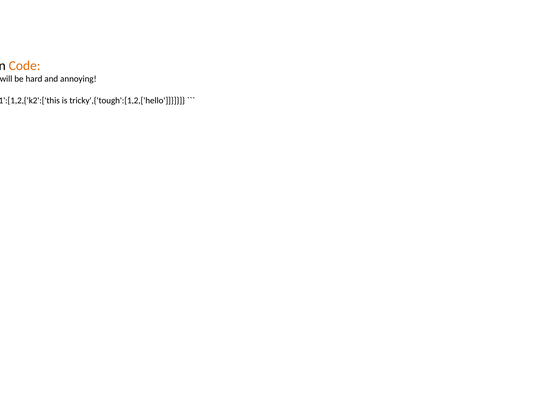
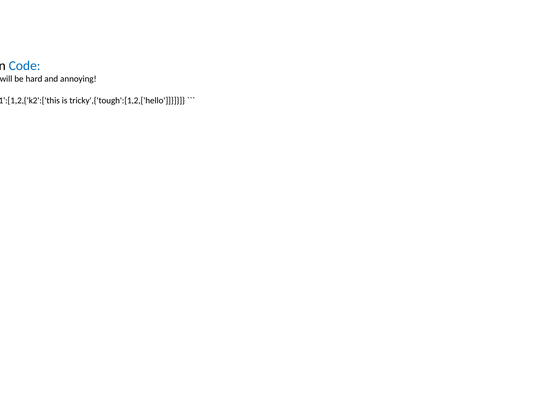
Code colour: orange -> blue (25, 66)
